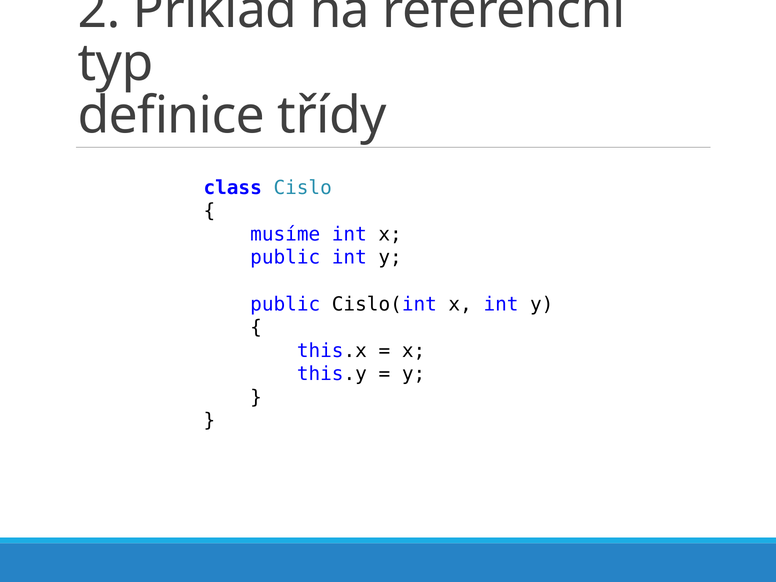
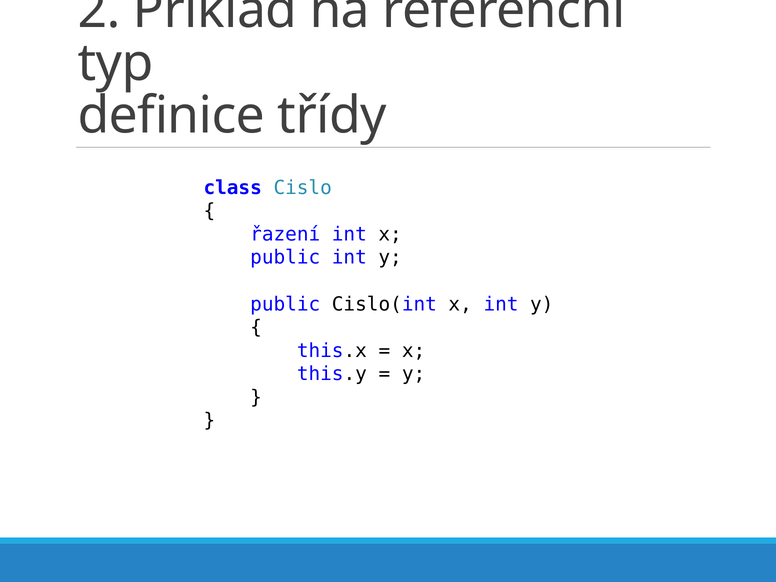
musíme: musíme -> řazení (285, 234)
